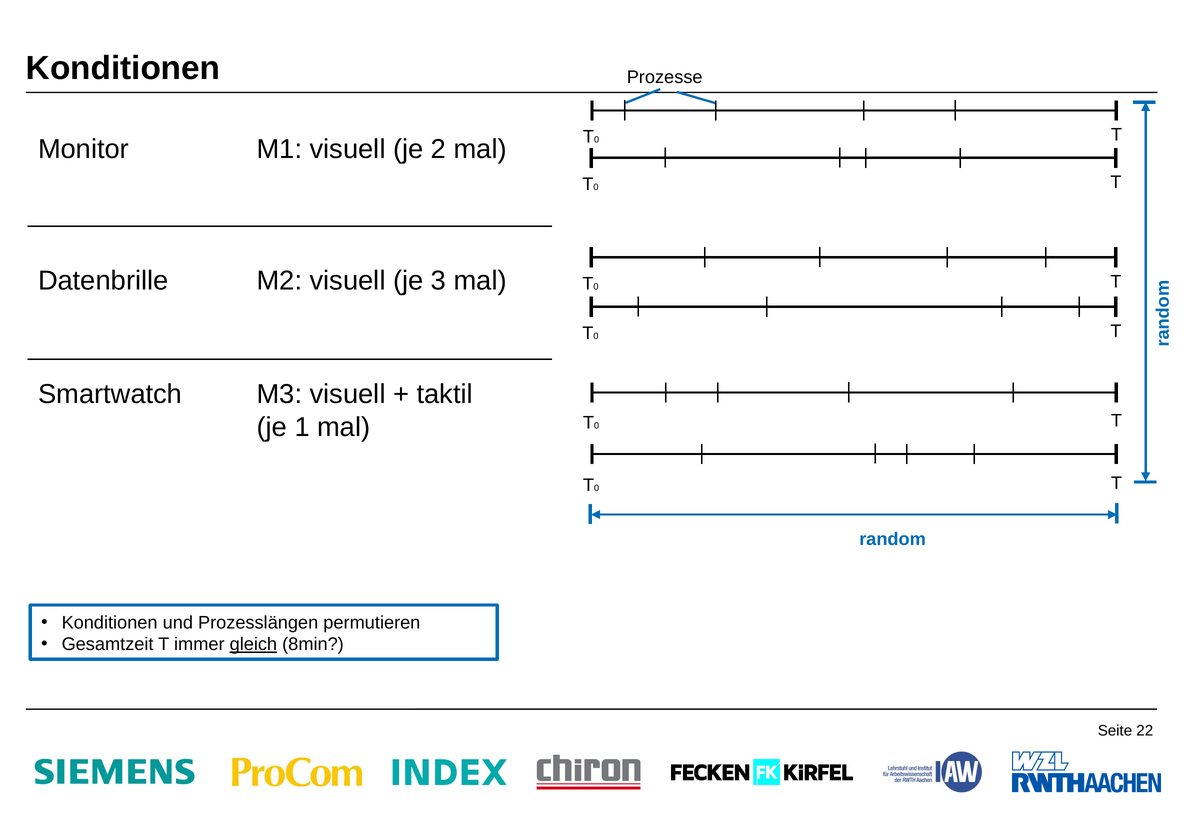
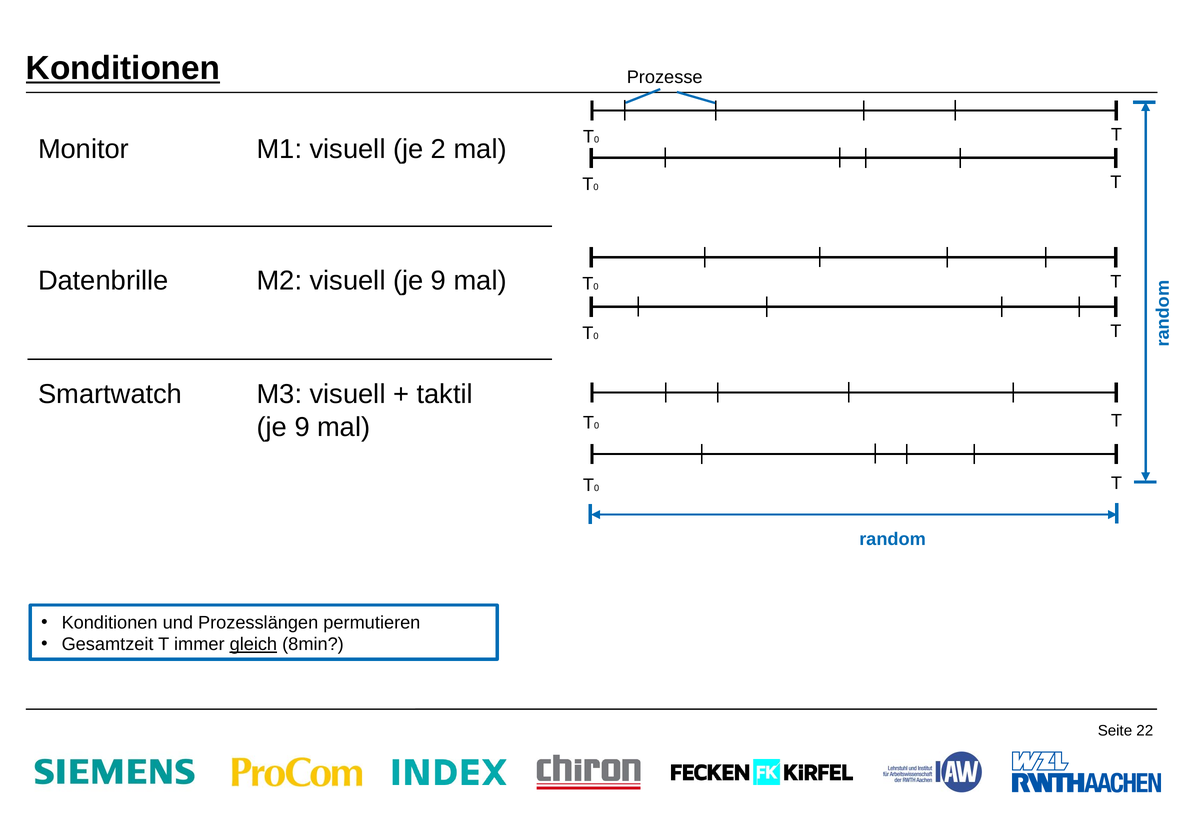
Konditionen underline: none -> present (123, 68)
visuell je 3: 3 -> 9 (439, 281)
1: 1 -> 9 (302, 427)
